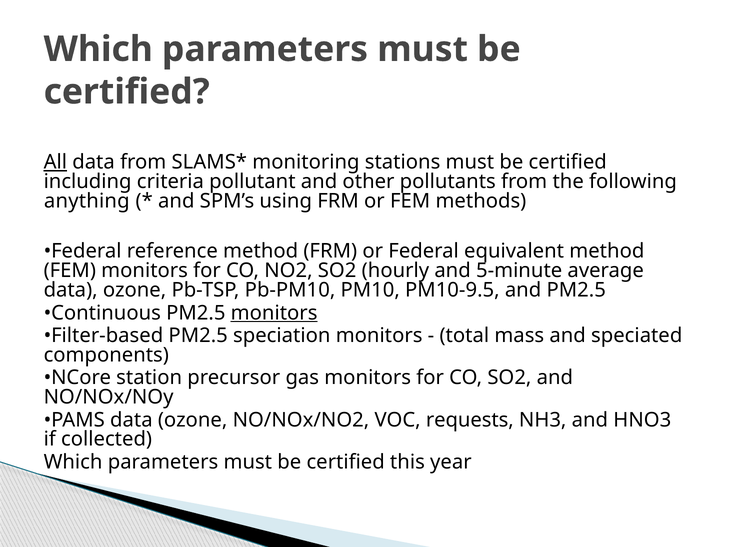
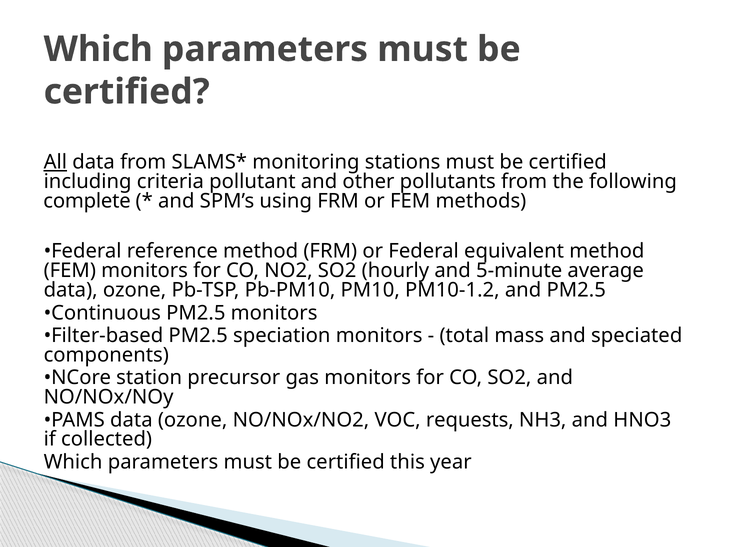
anything: anything -> complete (87, 201)
PM10-9.5: PM10-9.5 -> PM10-1.2 (452, 290)
monitors underline: present -> none (274, 313)
